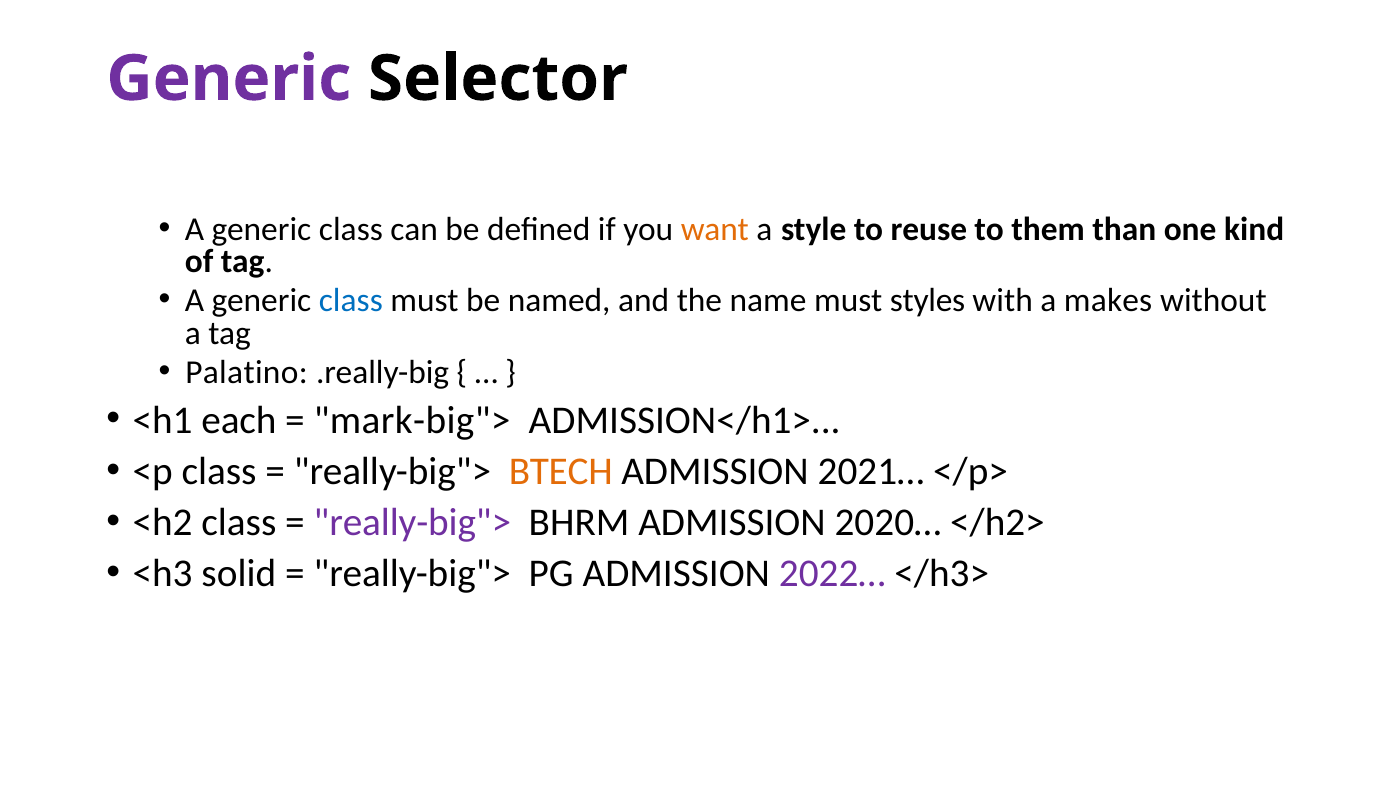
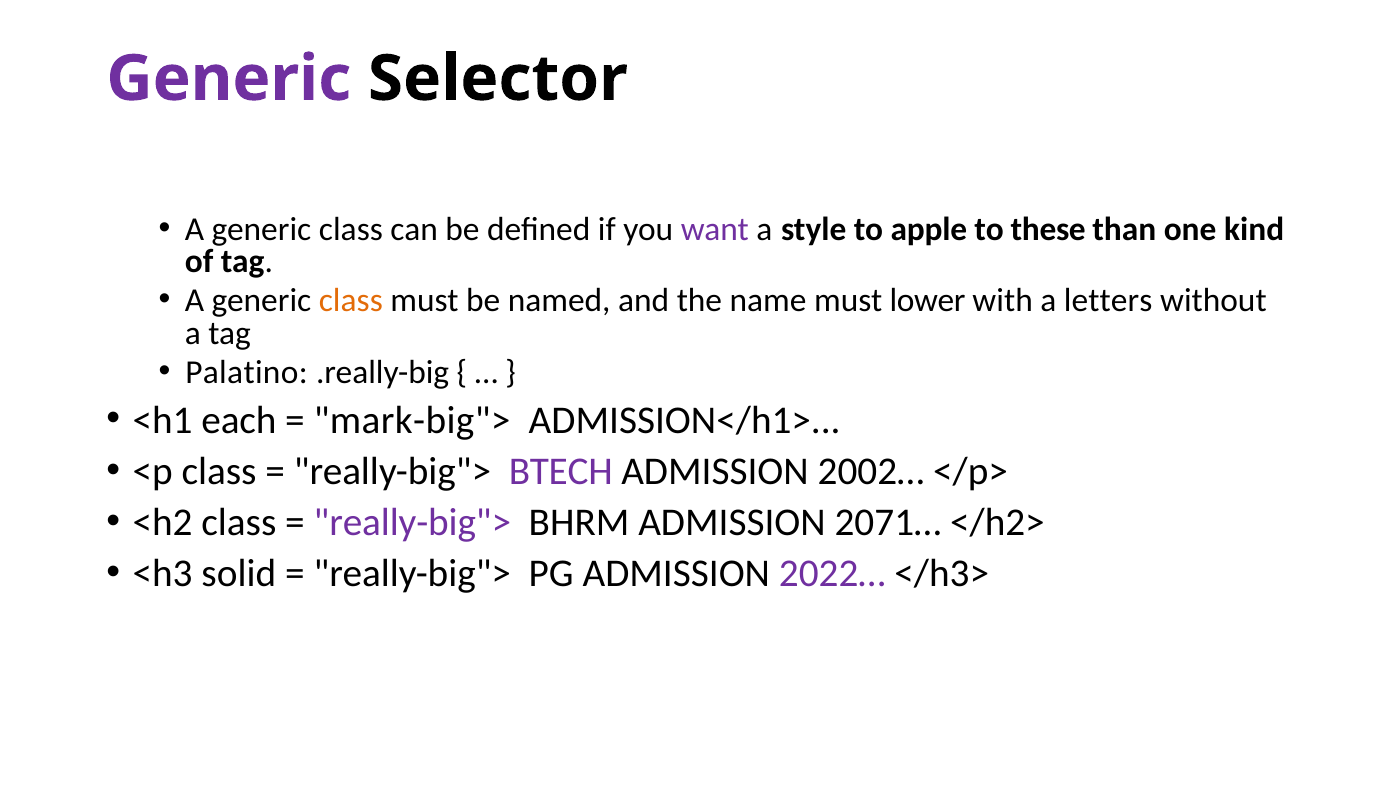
want colour: orange -> purple (715, 229)
reuse: reuse -> apple (929, 229)
them: them -> these (1048, 229)
class colour: blue -> orange (351, 300)
styles: styles -> lower (928, 300)
makes: makes -> letters (1108, 300)
BTECH colour: orange -> purple (561, 471)
2021…: 2021… -> 2002… (871, 471)
2020…: 2020… -> 2071… (888, 523)
